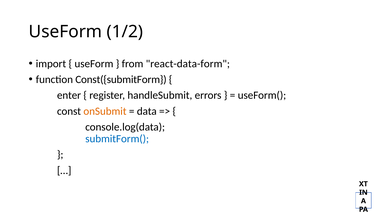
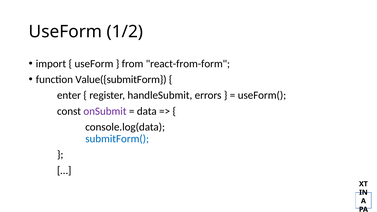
react-data-form: react-data-form -> react-from-form (188, 64)
Const({submitForm: Const({submitForm -> Value({submitForm (121, 80)
onSubmit colour: orange -> purple (105, 111)
